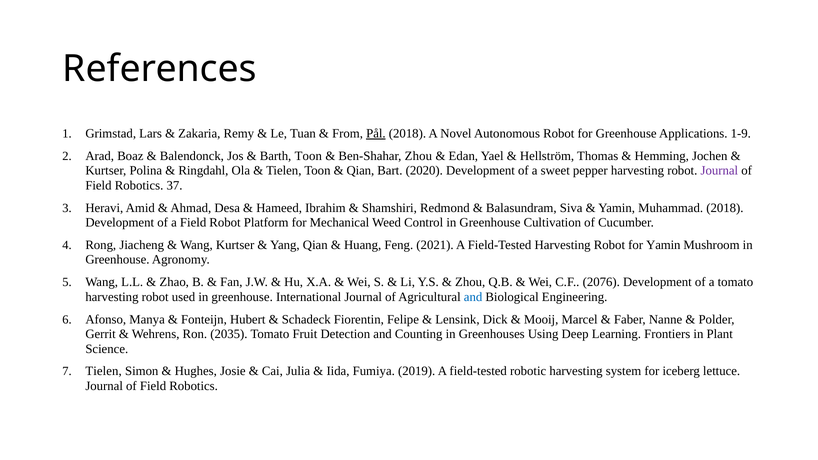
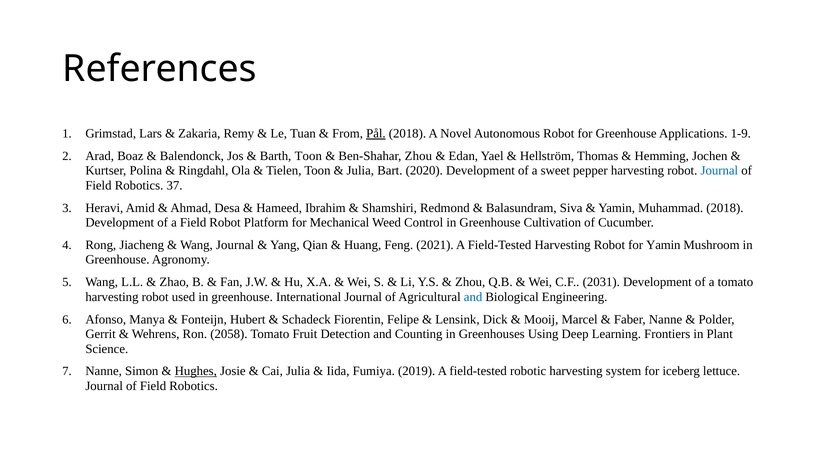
Qian: Qian -> Julia (360, 171)
Journal colour: purple -> blue (719, 171)
Wang Kurtser: Kurtser -> Journal (235, 245)
2076: 2076 -> 2031 (601, 282)
2035: 2035 -> 2058 (229, 334)
Tielen: Tielen -> Nanne (104, 371)
Hughes underline: none -> present (196, 371)
